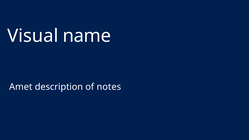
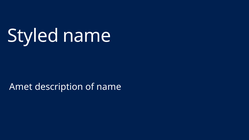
Visual: Visual -> Styled (33, 36)
of notes: notes -> name (109, 87)
